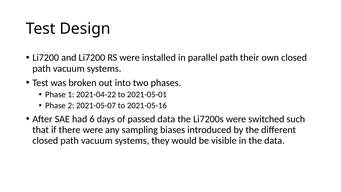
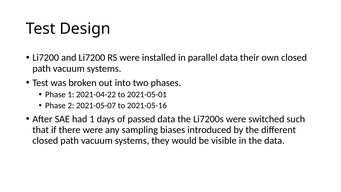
parallel path: path -> data (229, 58)
had 6: 6 -> 1 (92, 119)
